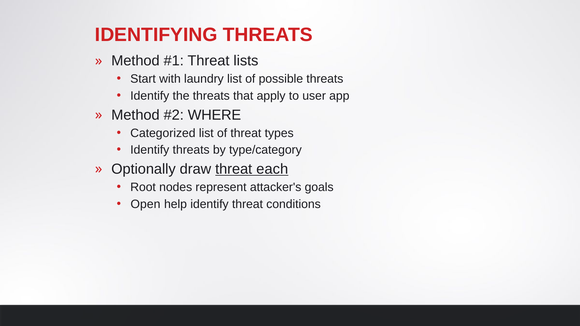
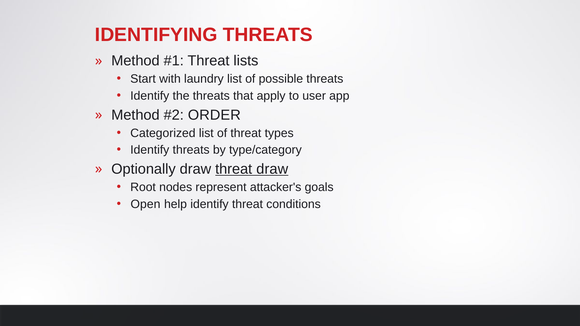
WHERE: WHERE -> ORDER (214, 115)
threat each: each -> draw (272, 169)
